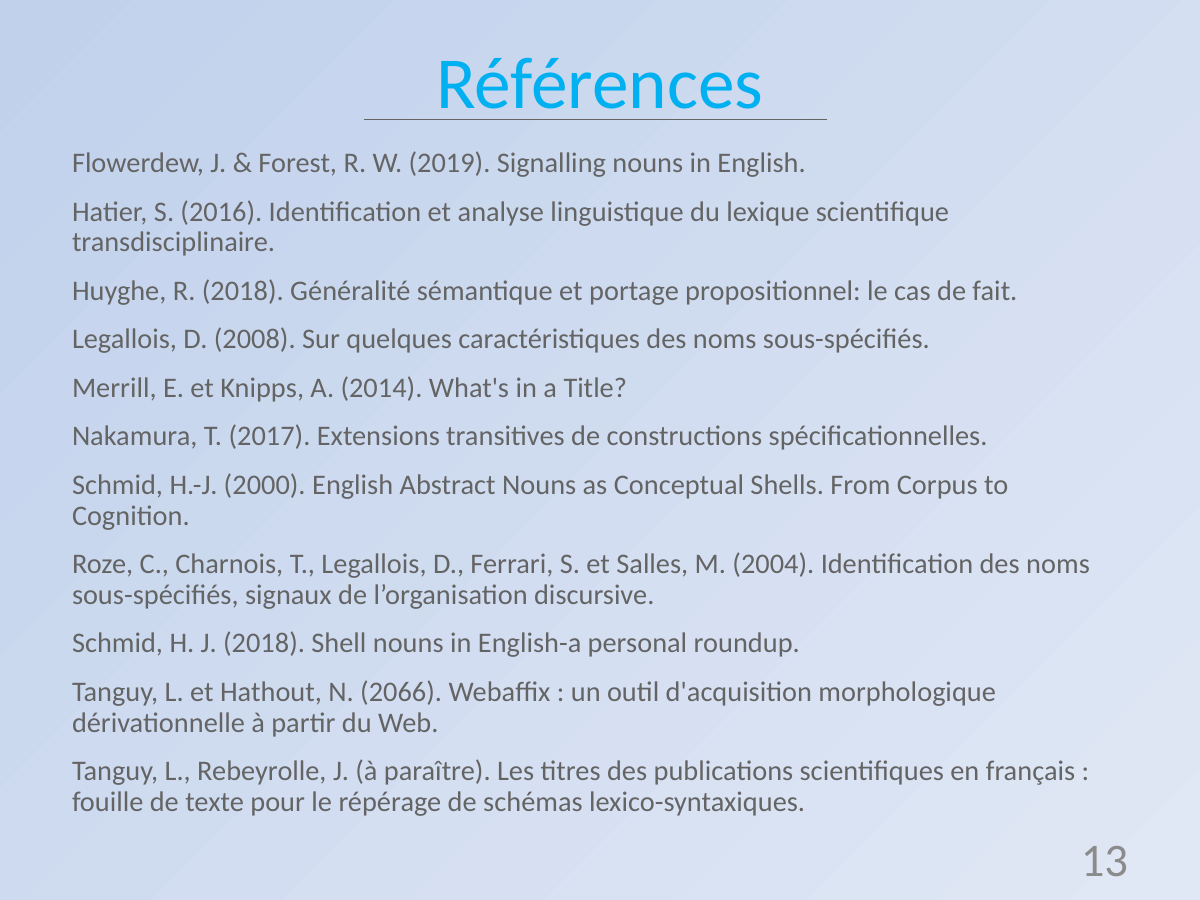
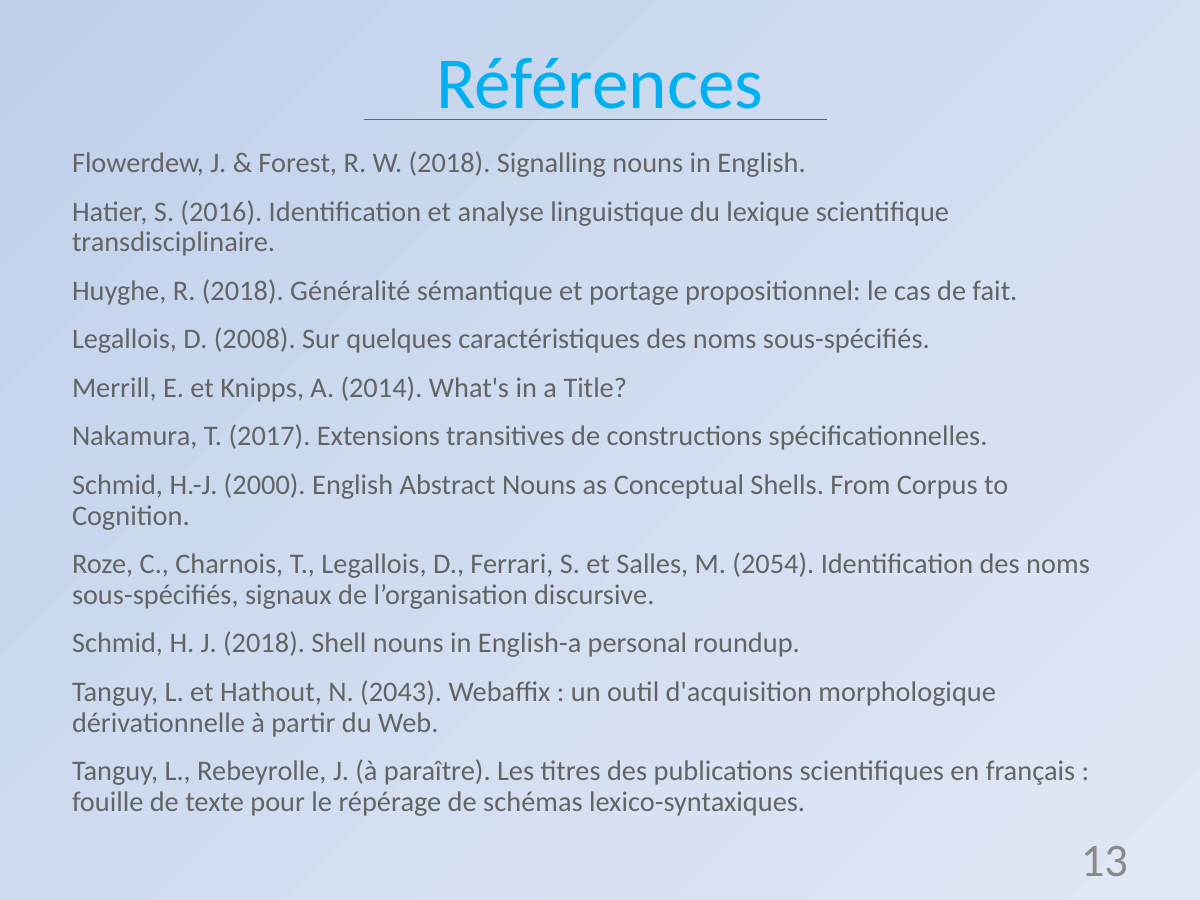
W 2019: 2019 -> 2018 (450, 163)
2004: 2004 -> 2054 (773, 564)
2066: 2066 -> 2043 (401, 692)
